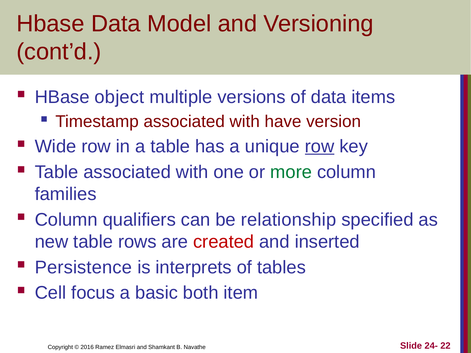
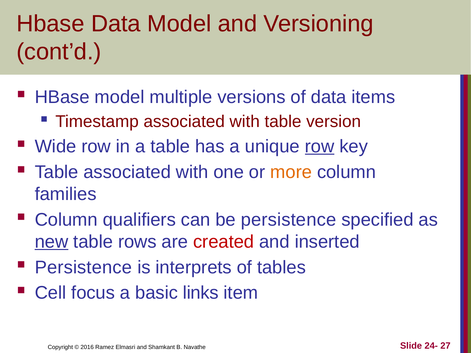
HBase object: object -> model (120, 97)
with have: have -> table (283, 122)
more colour: green -> orange (291, 172)
be relationship: relationship -> persistence (289, 220)
new underline: none -> present (52, 242)
both: both -> links (201, 293)
22: 22 -> 27 (445, 346)
